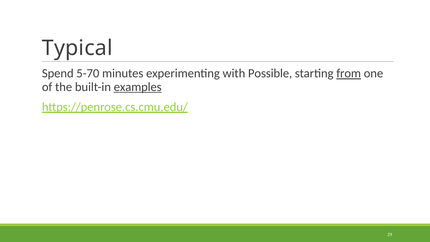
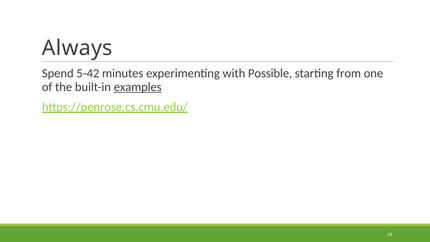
Typical: Typical -> Always (77, 48)
5-70: 5-70 -> 5-42 (88, 73)
from underline: present -> none (349, 73)
